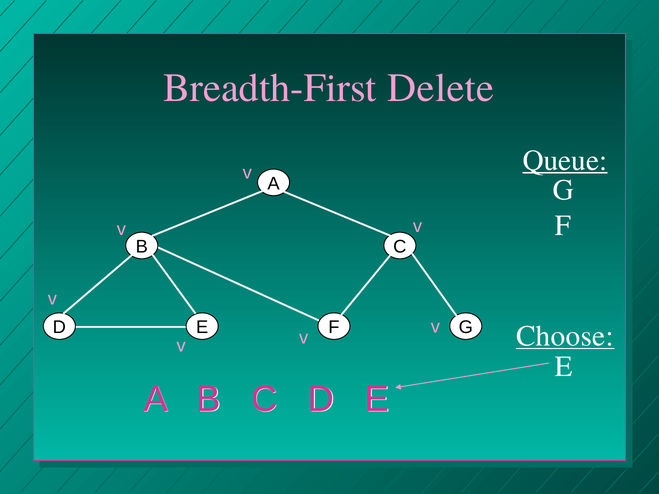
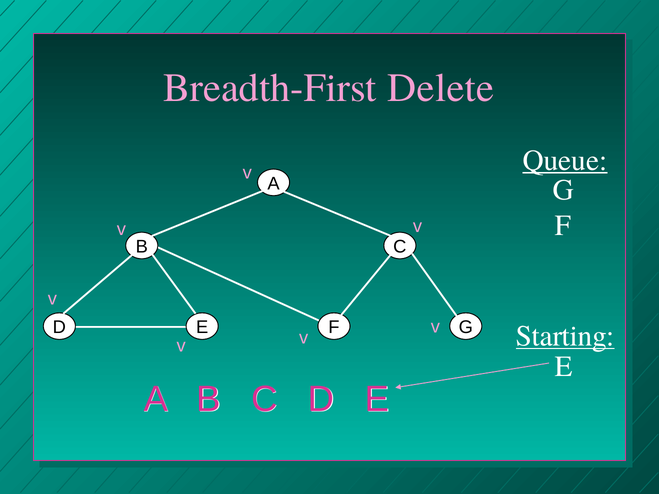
Choose: Choose -> Starting (565, 336)
